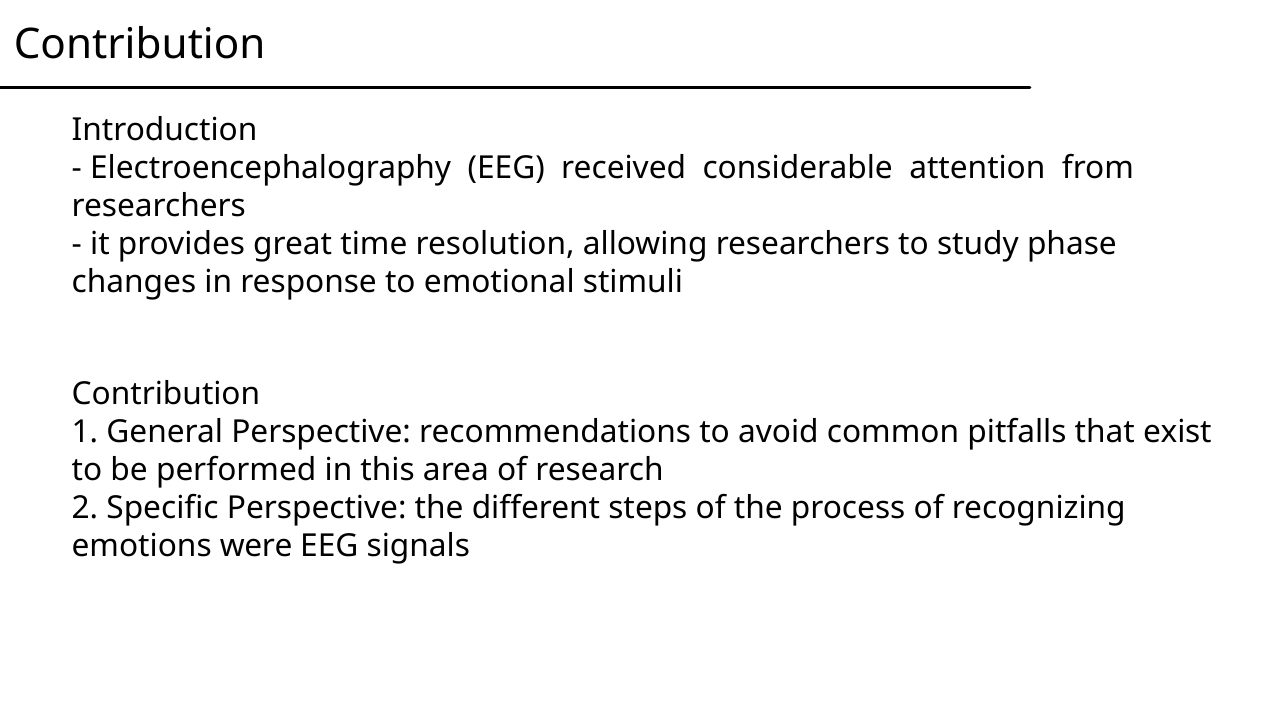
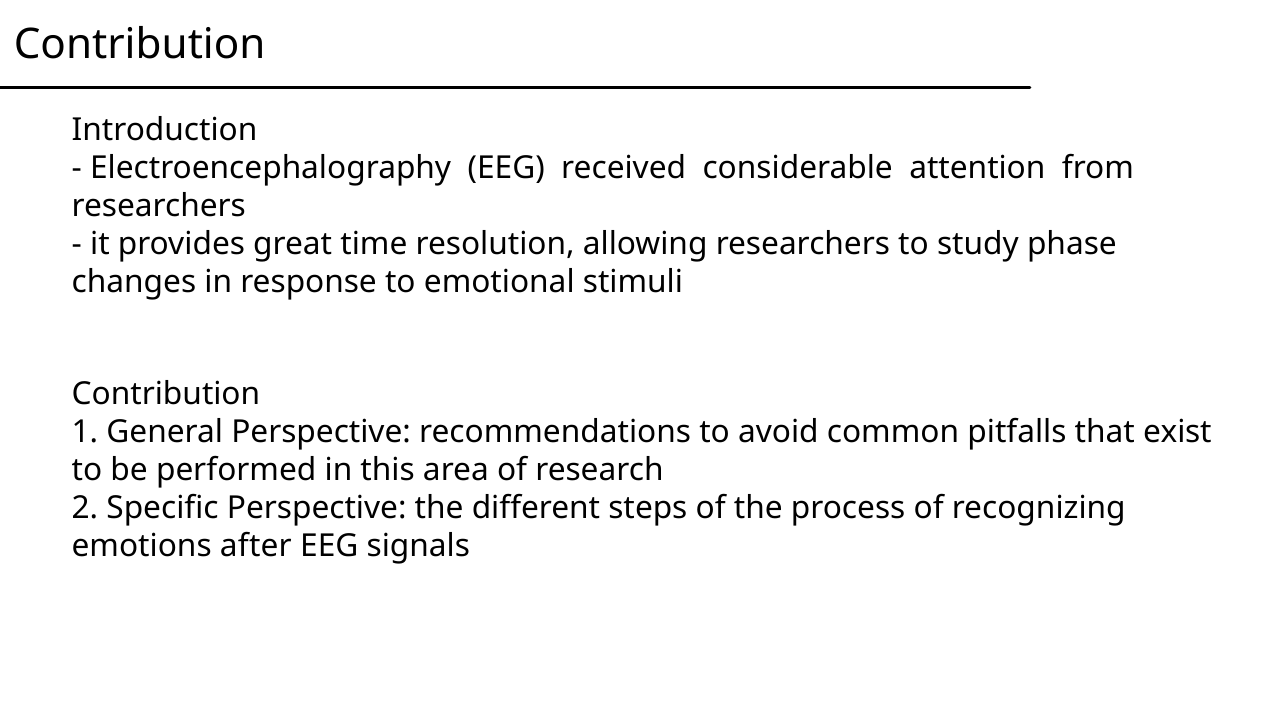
were: were -> after (256, 546)
